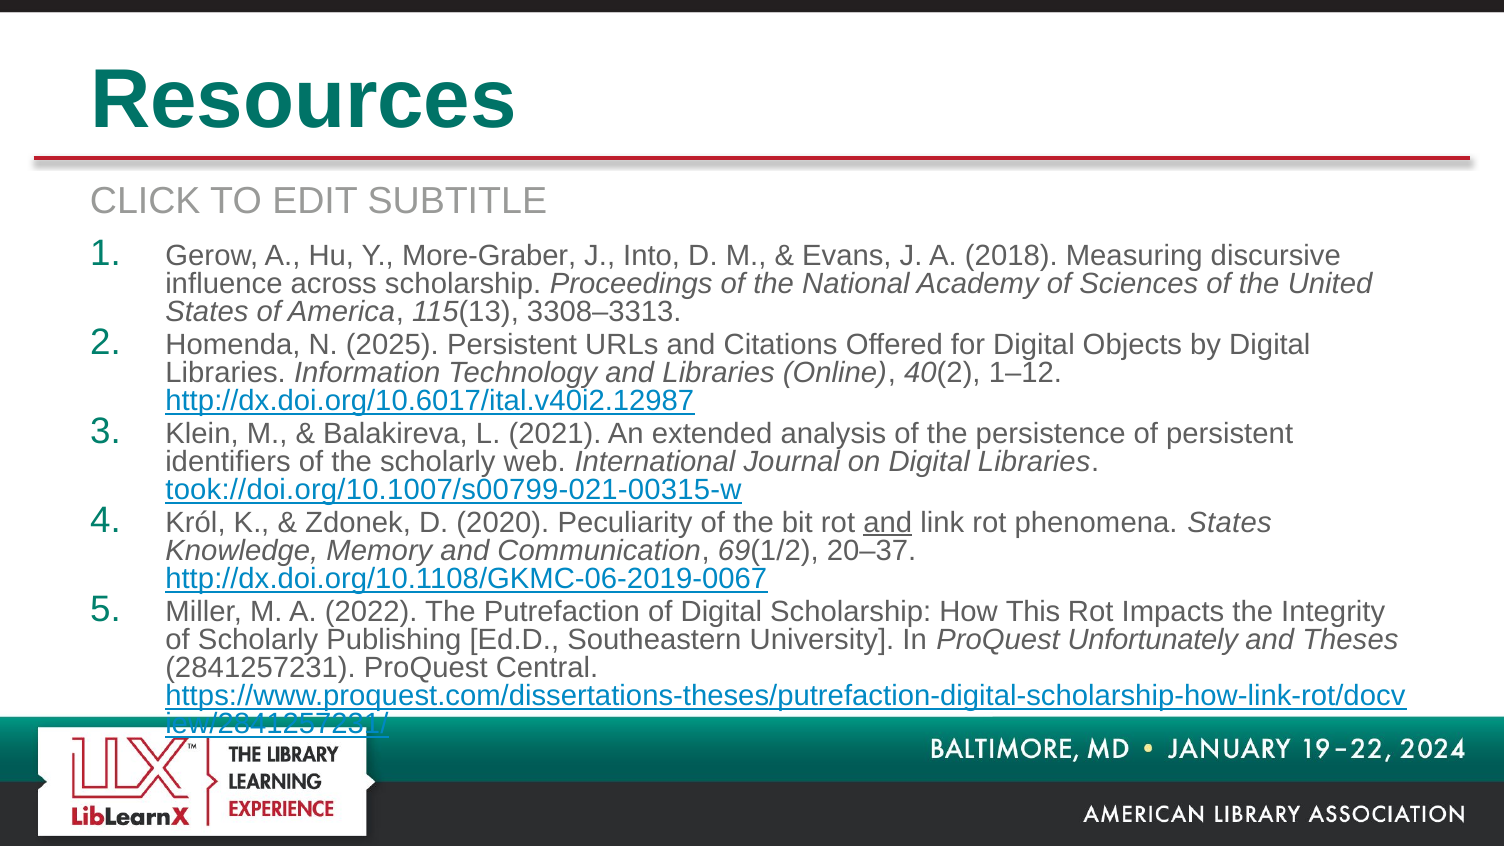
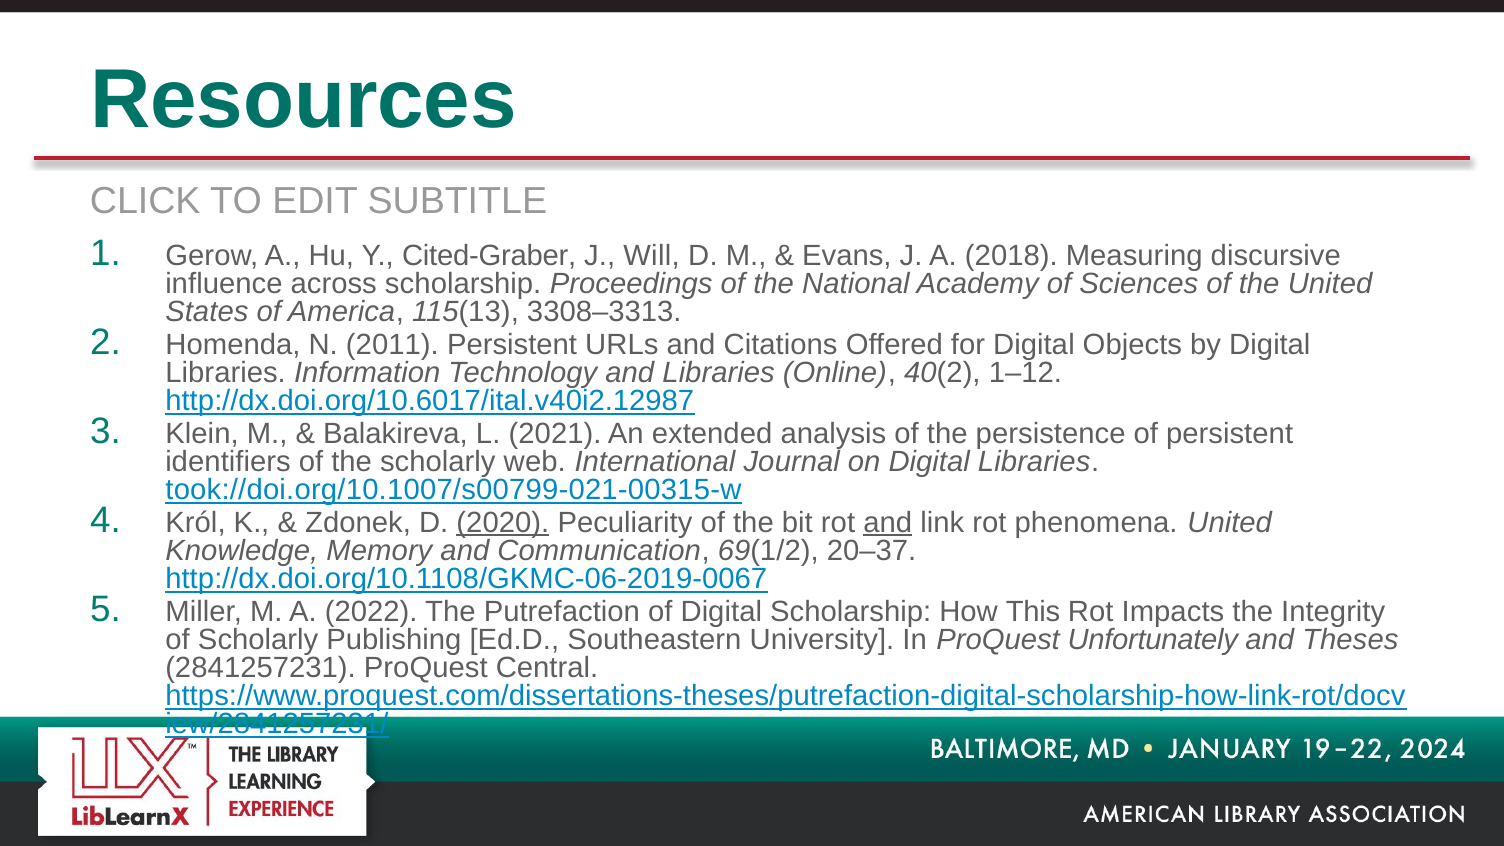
More-Graber: More-Graber -> Cited-Graber (489, 256)
Into: Into -> Will (652, 256)
2025: 2025 -> 2011 (392, 345)
2020 underline: none -> present (503, 523)
phenomena States: States -> United (1230, 523)
